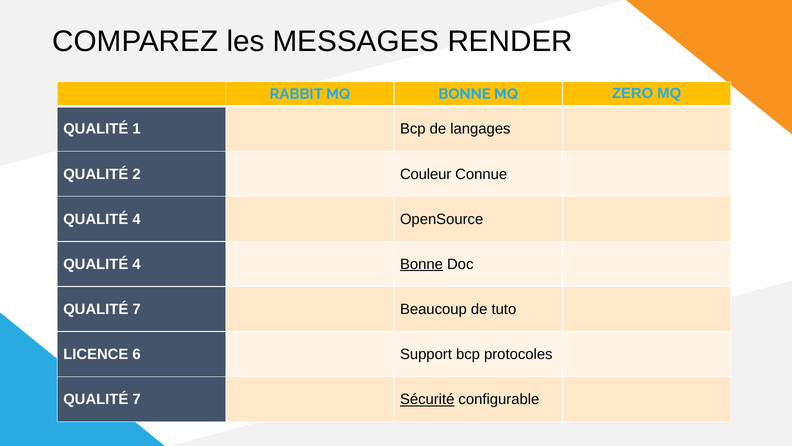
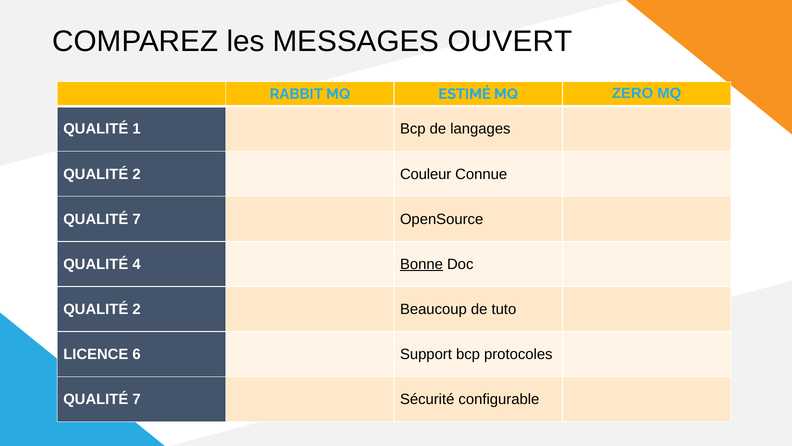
RENDER: RENDER -> OUVERT (510, 41)
MQ BONNE: BONNE -> ESTIMÉ (465, 94)
4: 4 -> 7 (137, 219)
7: 7 -> 2 (137, 309)
Sécurité underline: present -> none (427, 399)
